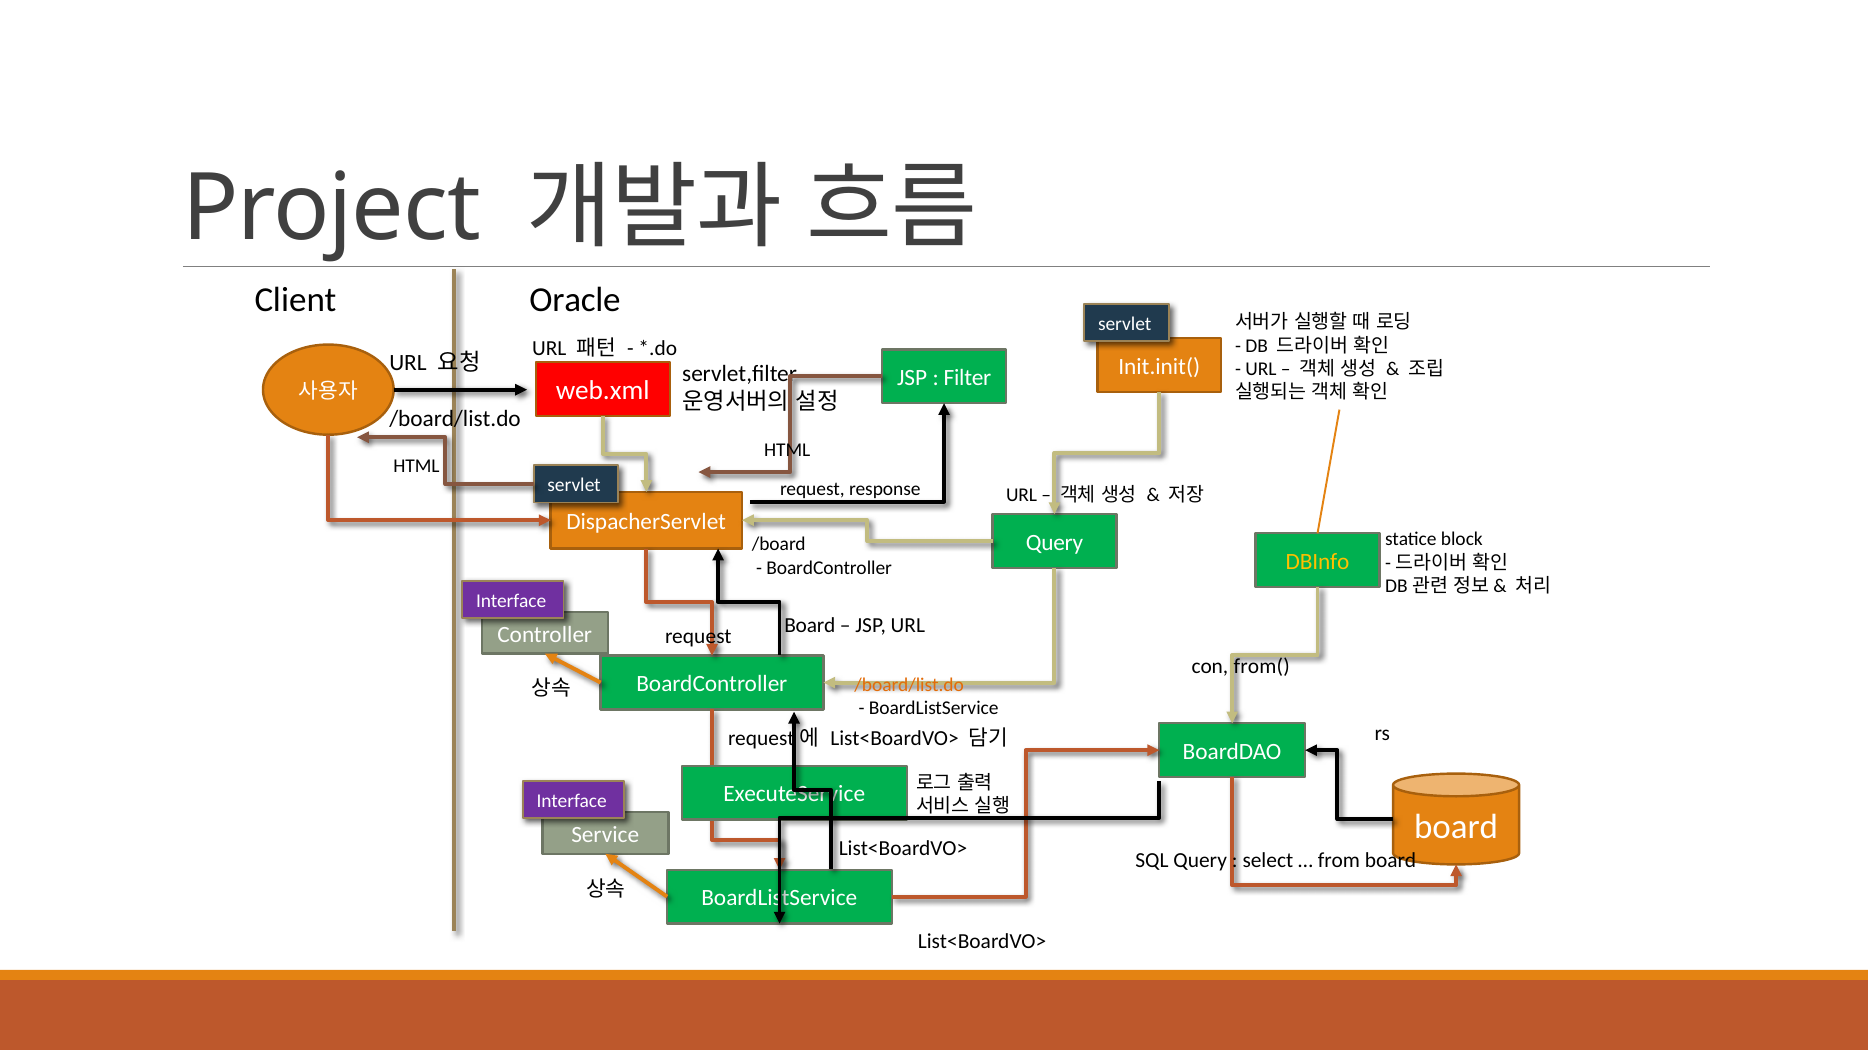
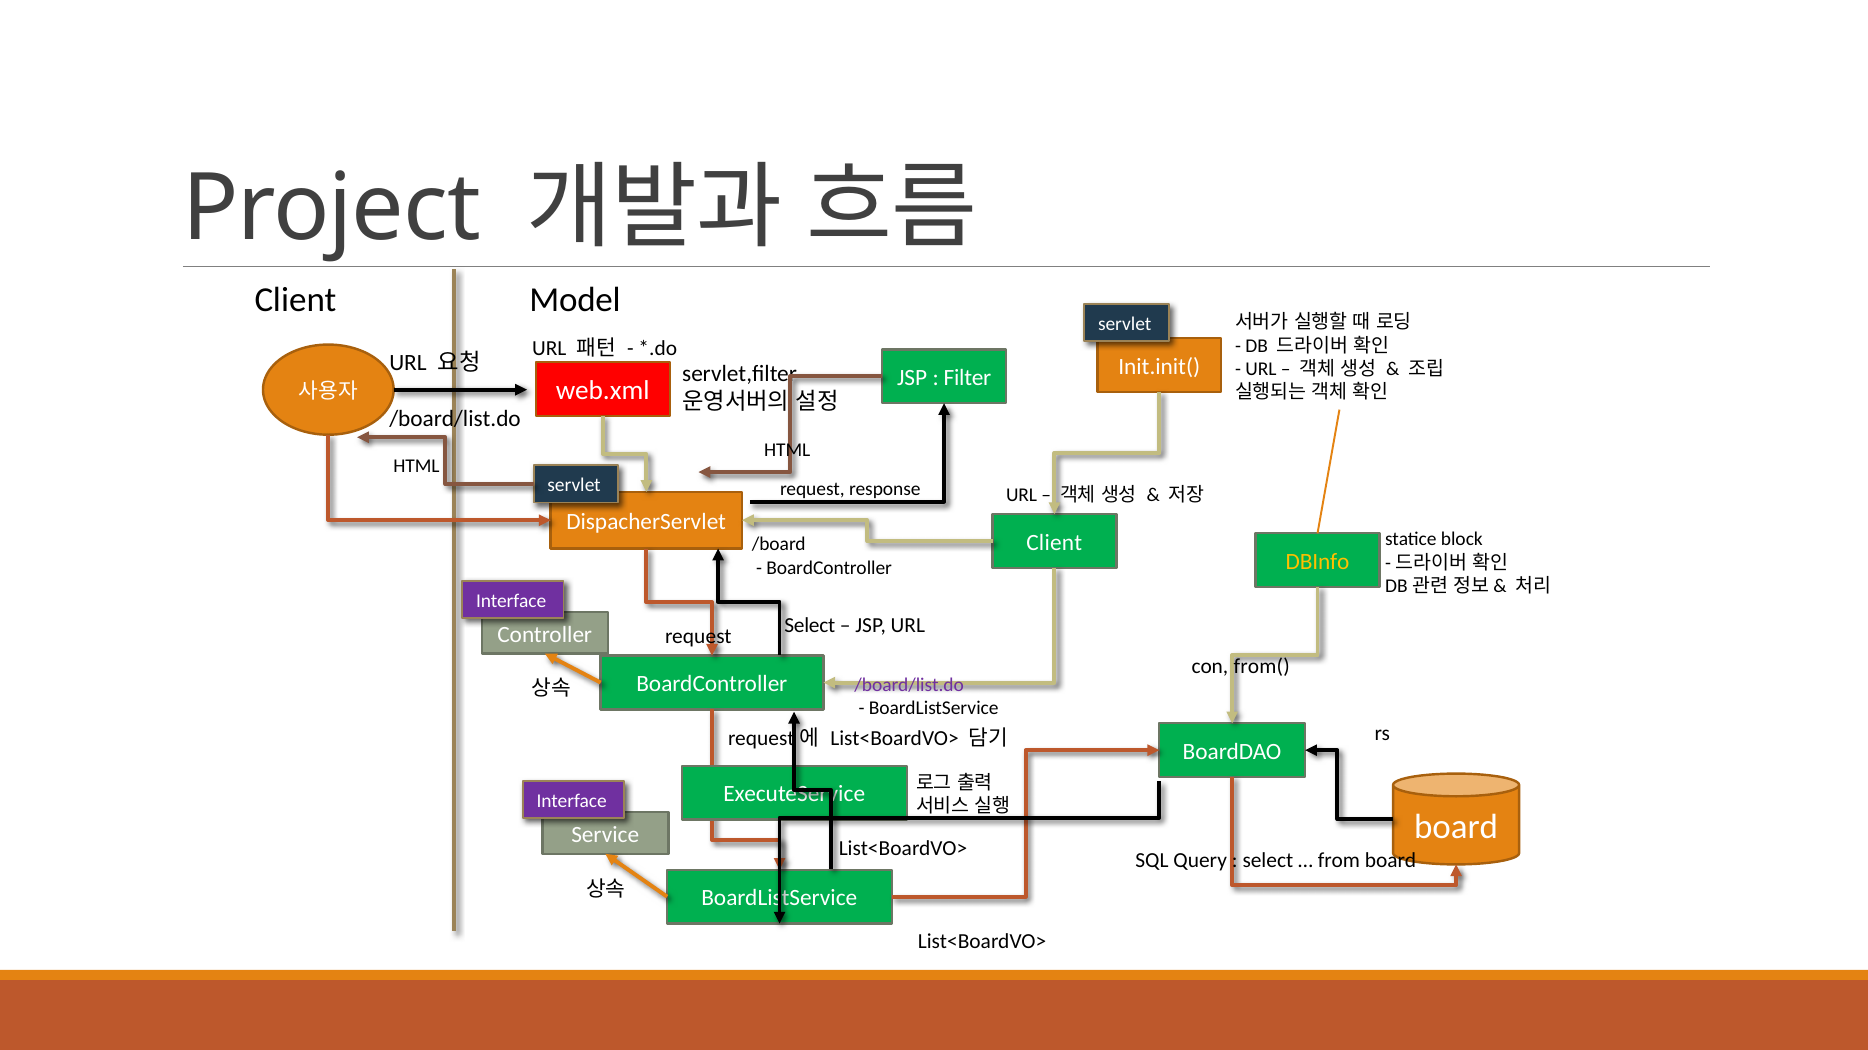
Oracle: Oracle -> Model (575, 300)
Query: Query -> Client (1054, 543)
Board: Board -> Select (810, 626)
/board/list.do colour: orange -> purple (909, 686)
